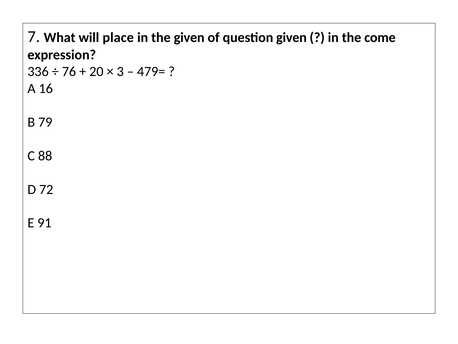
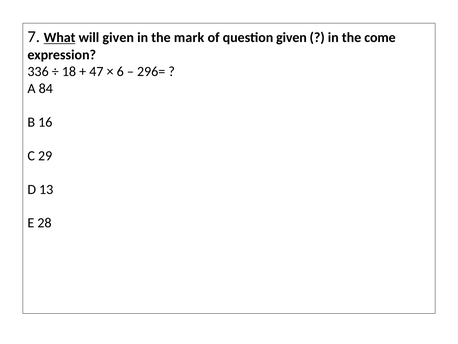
What underline: none -> present (60, 38)
will place: place -> given (118, 38)
the given: given -> mark (189, 38)
76: 76 -> 18 (69, 72)
20: 20 -> 47 (96, 72)
3: 3 -> 6 (120, 72)
479=: 479= -> 296= (151, 72)
16: 16 -> 84 (46, 88)
79: 79 -> 16 (45, 122)
88: 88 -> 29 (45, 156)
72: 72 -> 13 (46, 189)
91: 91 -> 28 (44, 223)
